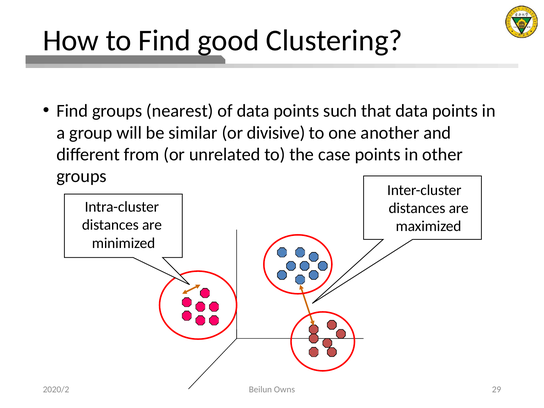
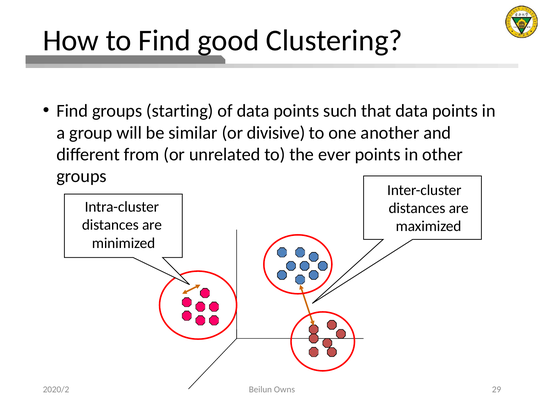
nearest: nearest -> starting (180, 111)
case: case -> ever (334, 154)
